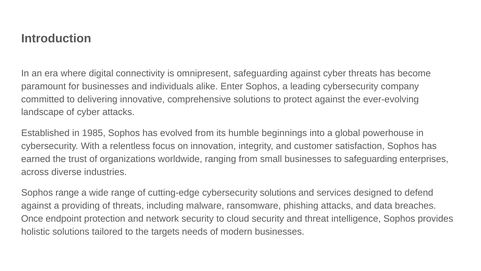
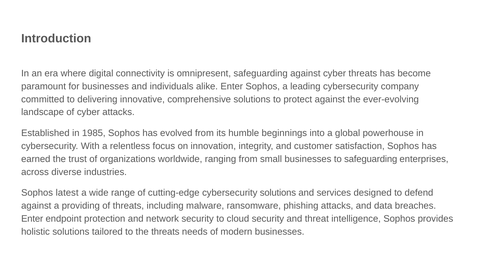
Sophos range: range -> latest (67, 193)
Once: Once -> Enter (32, 218)
the targets: targets -> threats (165, 231)
